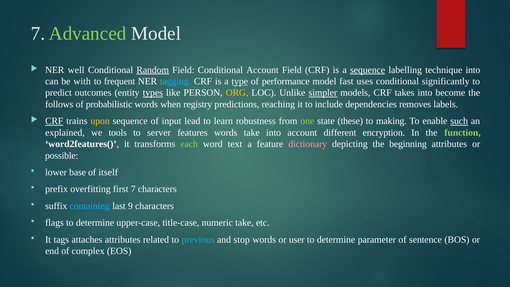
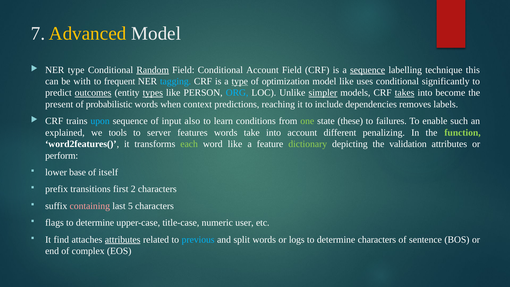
Advanced colour: light green -> yellow (88, 34)
NER well: well -> type (76, 70)
technique into: into -> this (473, 70)
performance: performance -> optimization (286, 81)
model fast: fast -> like (346, 81)
outcomes underline: none -> present (93, 93)
ORG colour: yellow -> light blue (237, 93)
takes underline: none -> present (405, 93)
follows: follows -> present (59, 104)
registry: registry -> context (198, 104)
CRF underline: present -> none (54, 121)
upon colour: yellow -> light blue (100, 121)
lead: lead -> also (192, 121)
robustness: robustness -> conditions (256, 121)
making: making -> failures (391, 121)
such underline: present -> none (459, 121)
encryption: encryption -> penalizing (384, 133)
word text: text -> like (235, 144)
dictionary colour: pink -> light green (308, 144)
beginning: beginning -> validation (408, 144)
possible: possible -> perform (62, 155)
overfitting: overfitting -> transitions (90, 189)
first 7: 7 -> 2 (133, 189)
containing colour: light blue -> pink (90, 206)
9: 9 -> 5 (130, 206)
numeric take: take -> user (244, 223)
tags: tags -> find (61, 239)
attributes underline: none -> present (123, 239)
stop: stop -> split (242, 239)
user: user -> logs (297, 239)
determine parameter: parameter -> characters (377, 239)
